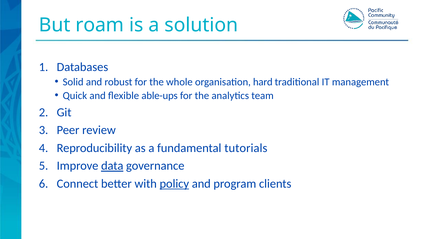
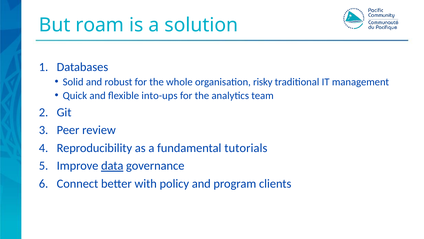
hard: hard -> risky (263, 82)
able-ups: able-ups -> into-ups (160, 95)
policy underline: present -> none (174, 183)
